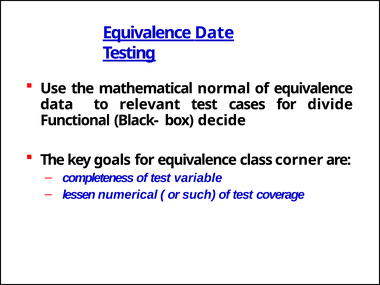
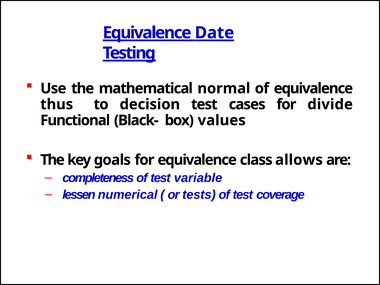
data: data -> thus (57, 104)
relevant: relevant -> decision (150, 104)
decide: decide -> values (222, 120)
corner: corner -> allows (299, 160)
such: such -> tests (199, 195)
